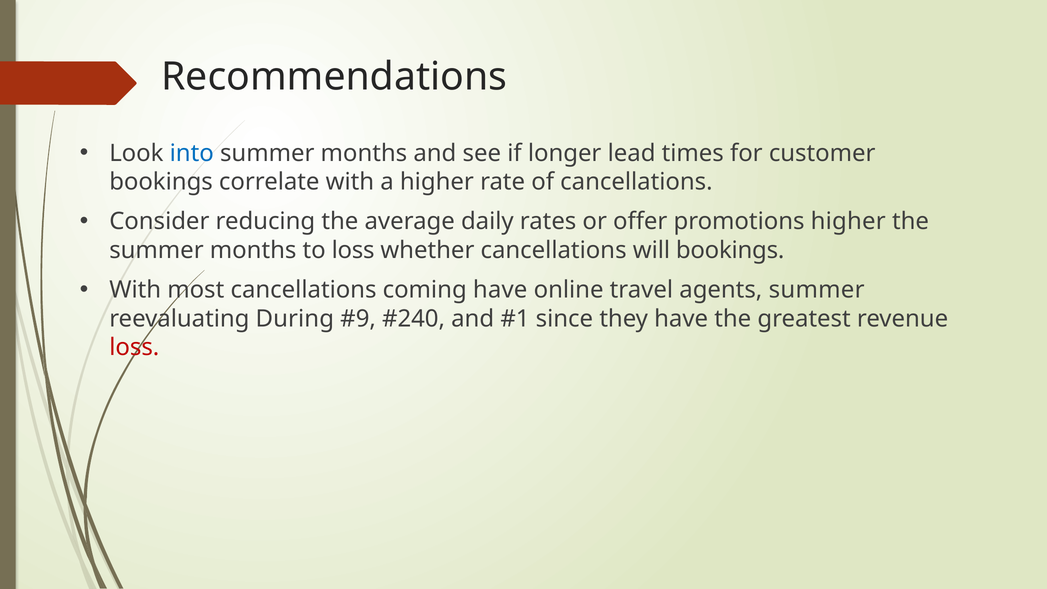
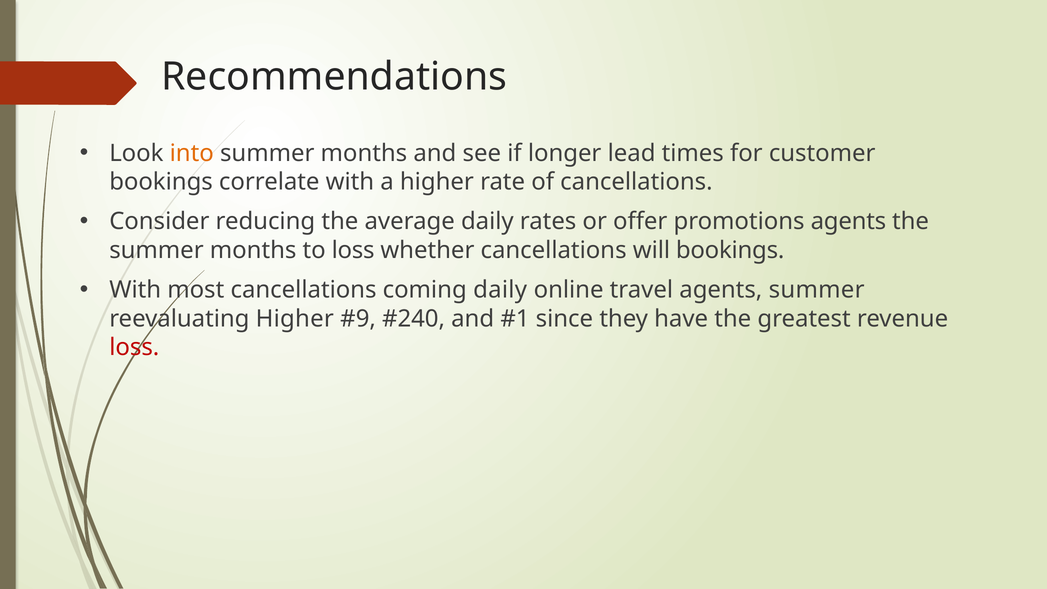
into colour: blue -> orange (192, 153)
promotions higher: higher -> agents (848, 222)
coming have: have -> daily (500, 290)
reevaluating During: During -> Higher (295, 319)
